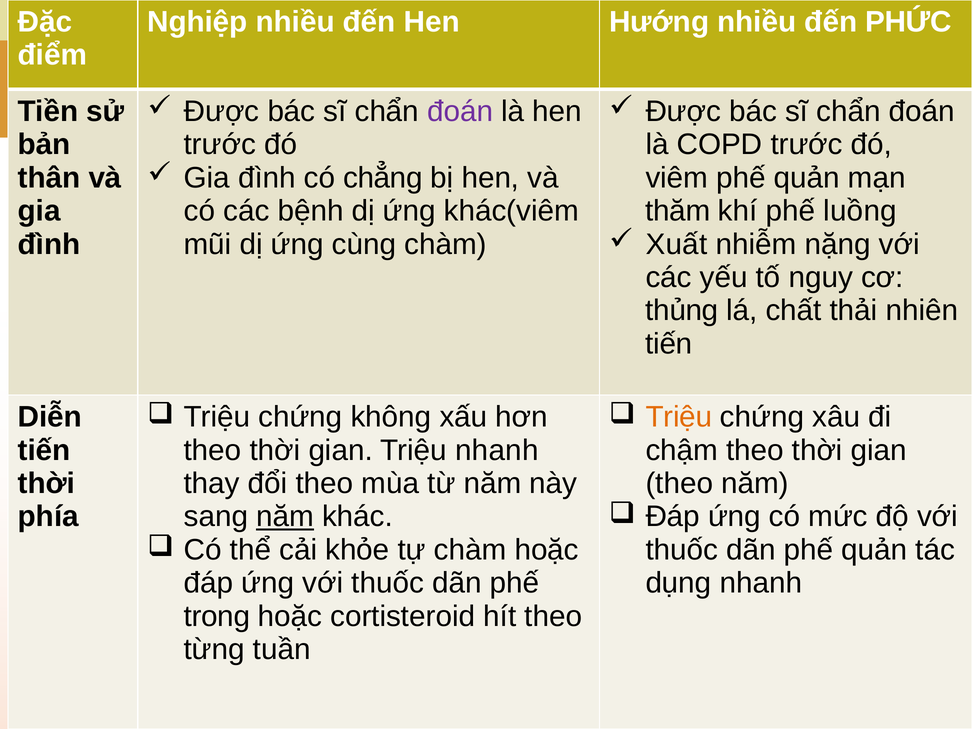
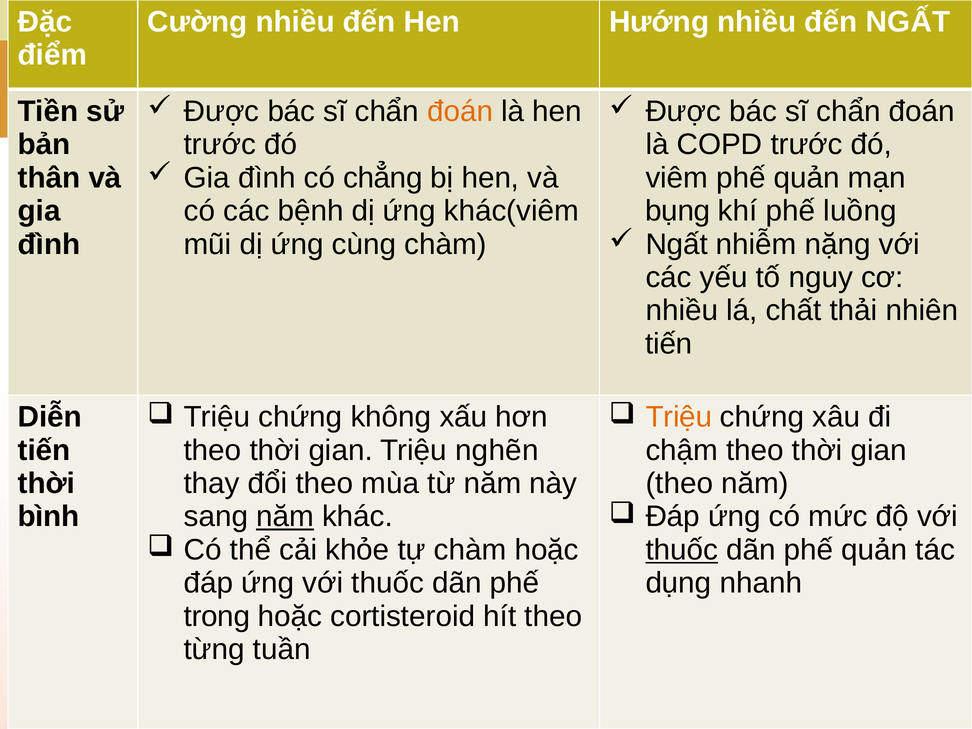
Nghiệp: Nghiệp -> Cường (197, 22)
đến PHỨC: PHỨC -> NGẤT (908, 22)
đoán colour: purple -> orange (460, 111)
thăm: thăm -> bụng (678, 211)
Xuất: Xuất -> Ngất (677, 244)
thủng: thủng -> nhiều (682, 311)
Triệu nhanh: nhanh -> nghẽn (497, 450)
phía: phía -> bình (48, 517)
thuốc underline: none -> present (682, 550)
